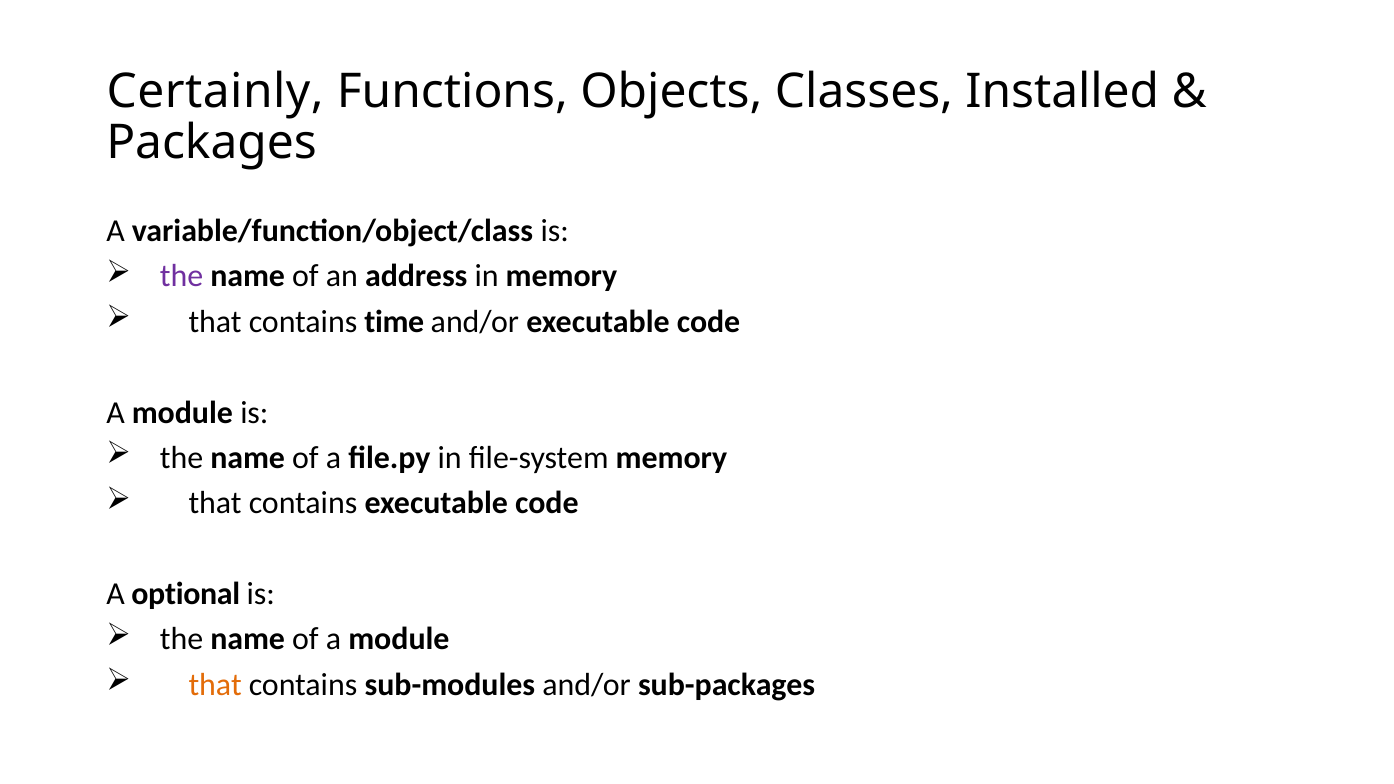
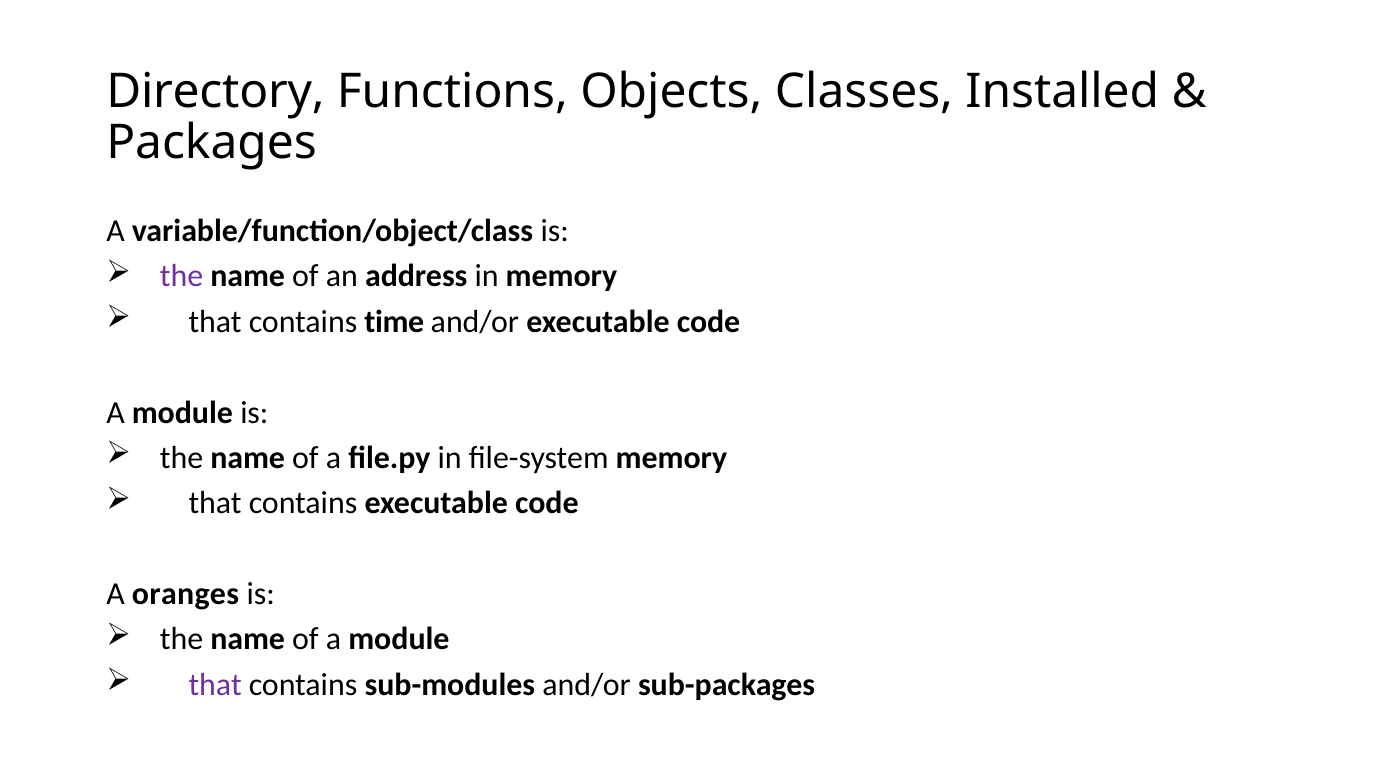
Certainly: Certainly -> Directory (215, 91)
optional: optional -> oranges (185, 594)
that colour: orange -> purple (215, 685)
